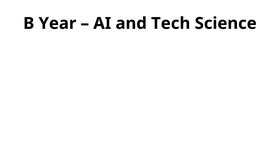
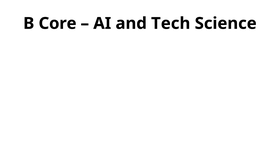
Year: Year -> Core (58, 23)
